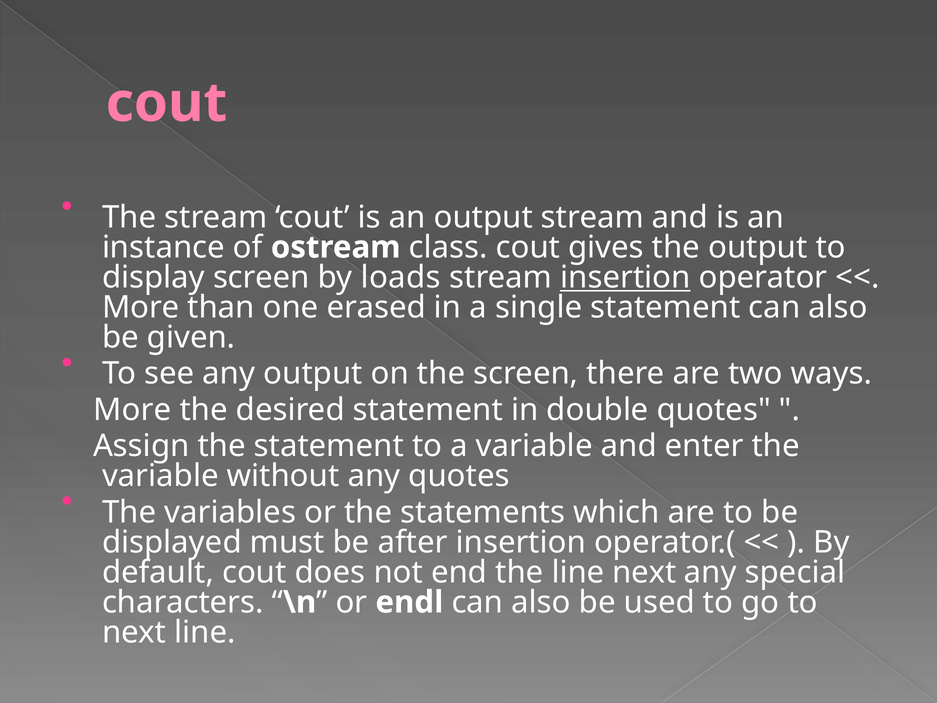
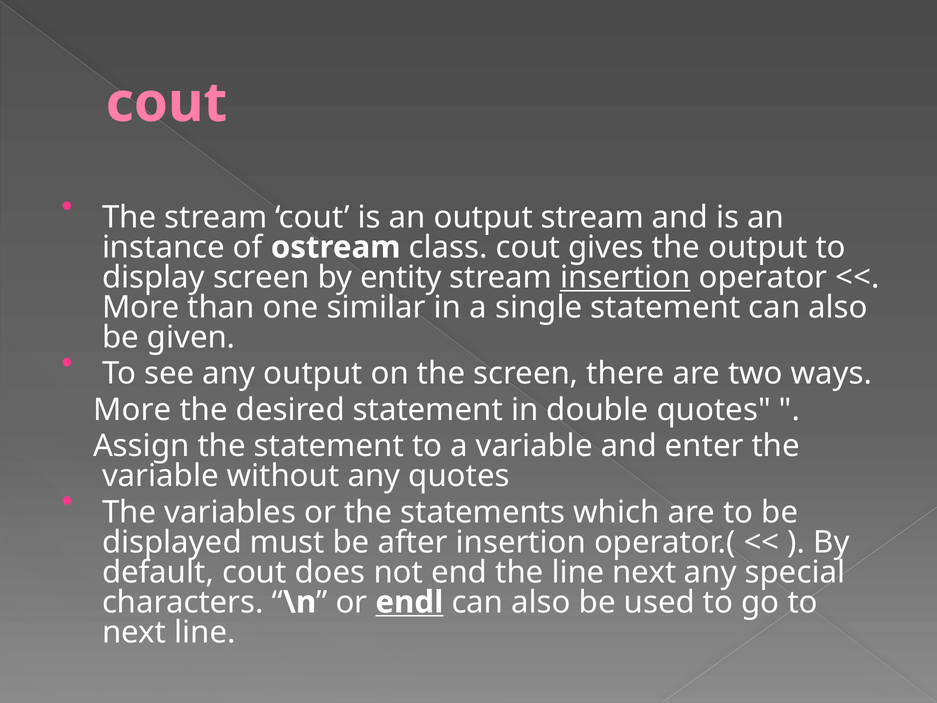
loads: loads -> entity (401, 277)
erased: erased -> similar (376, 307)
endl underline: none -> present (409, 602)
